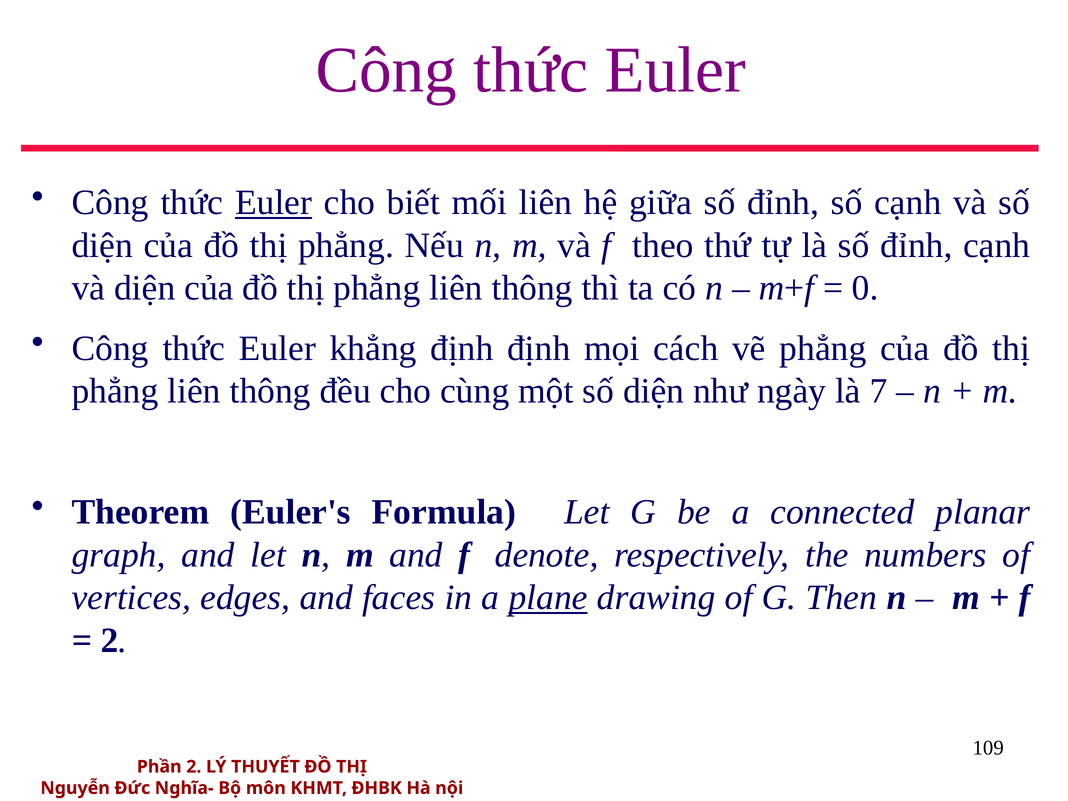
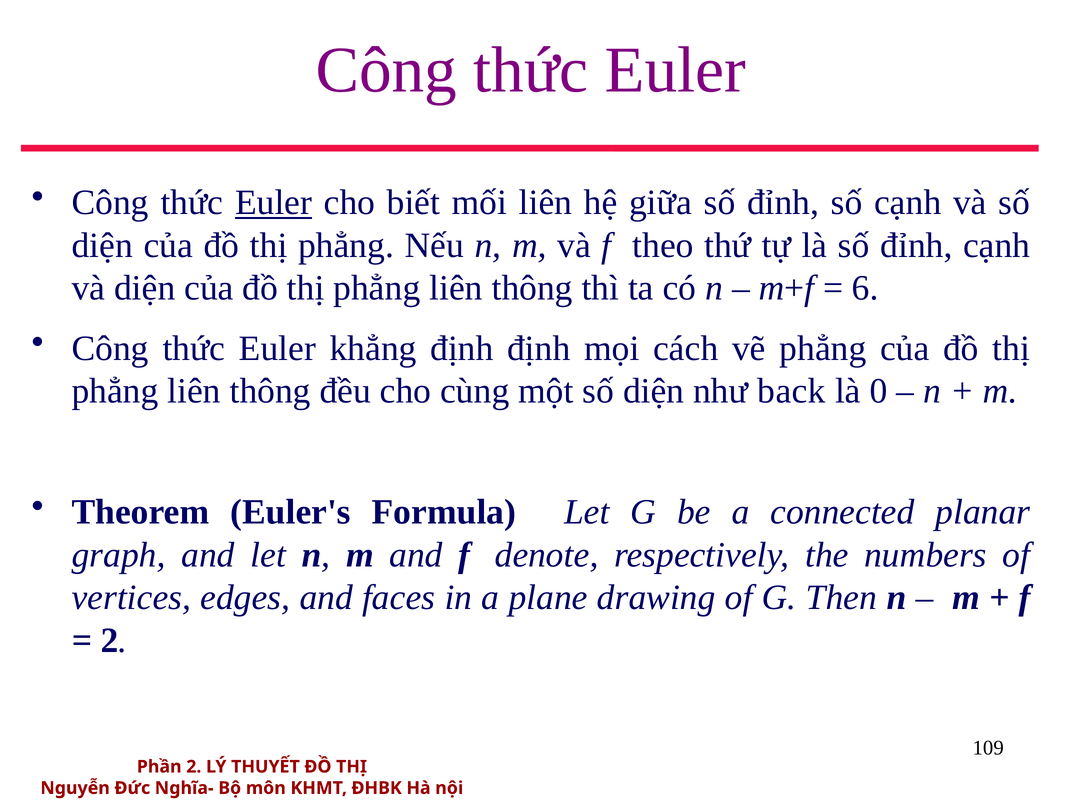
0: 0 -> 6 (865, 288)
ngày: ngày -> back (791, 391)
7: 7 -> 0 (879, 391)
plane underline: present -> none (548, 598)
